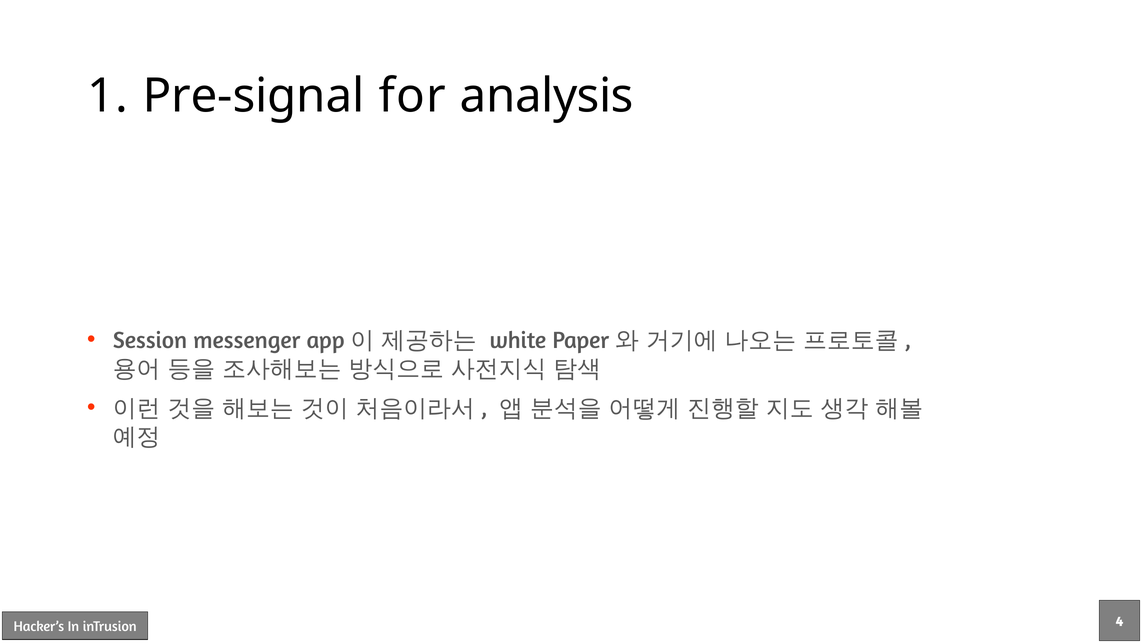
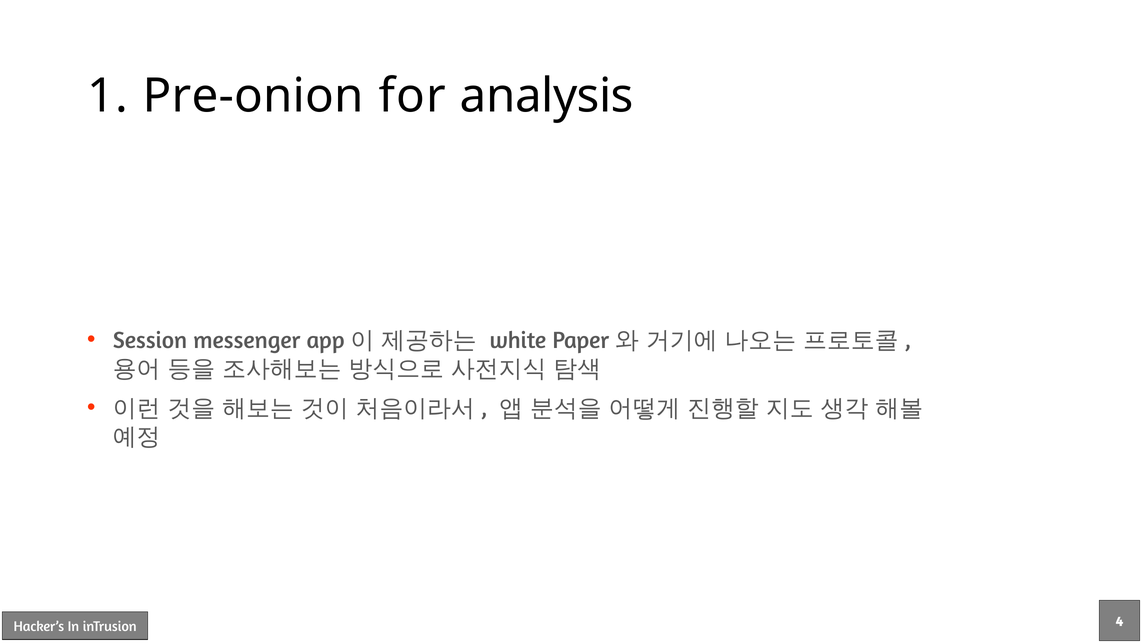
Pre-signal: Pre-signal -> Pre-onion (253, 96)
